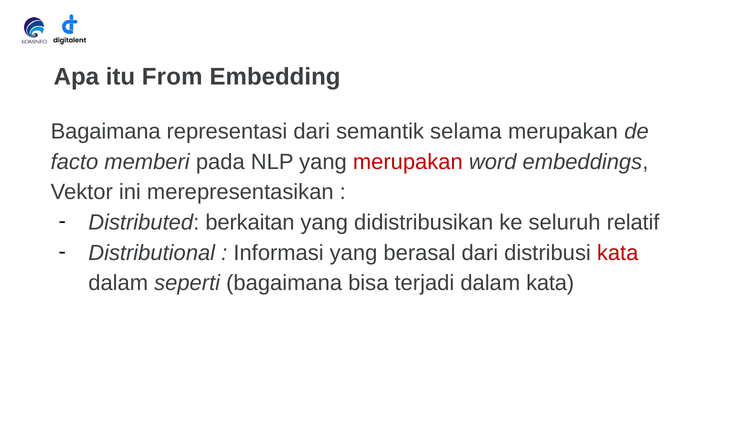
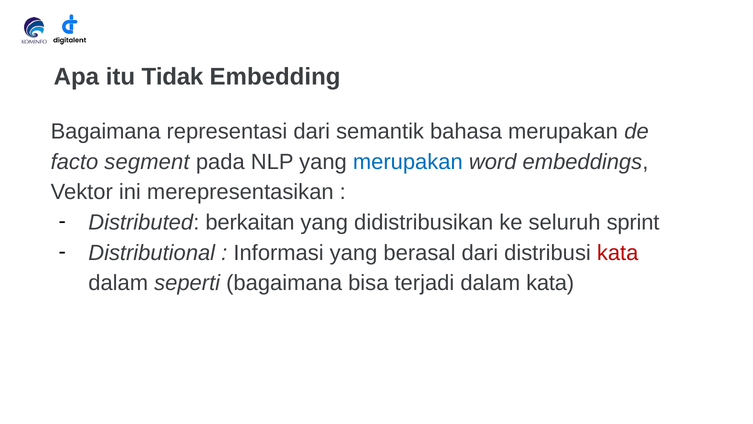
From: From -> Tidak (172, 77)
selama: selama -> bahasa (466, 131)
memberi: memberi -> segment (147, 162)
merupakan colour: red -> blue (408, 162)
relatif: relatif -> sprint (633, 222)
